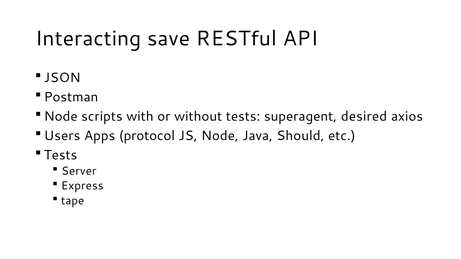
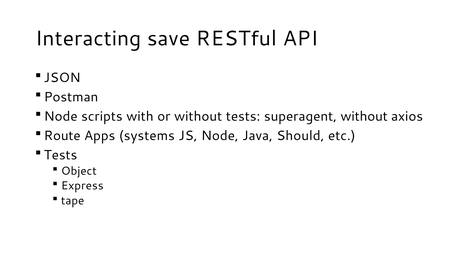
superagent desired: desired -> without (364, 117)
Users: Users -> Route (62, 136)
protocol: protocol -> systems (147, 136)
Server: Server -> Object (79, 171)
